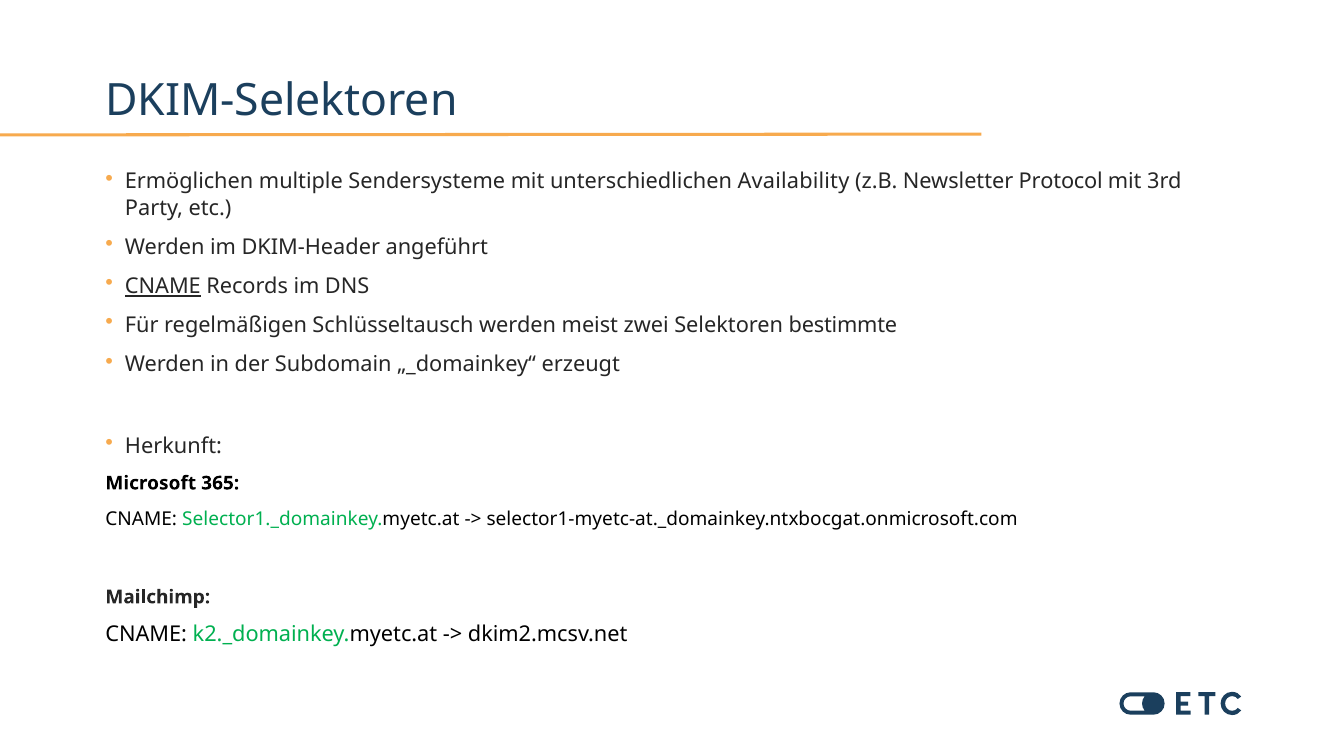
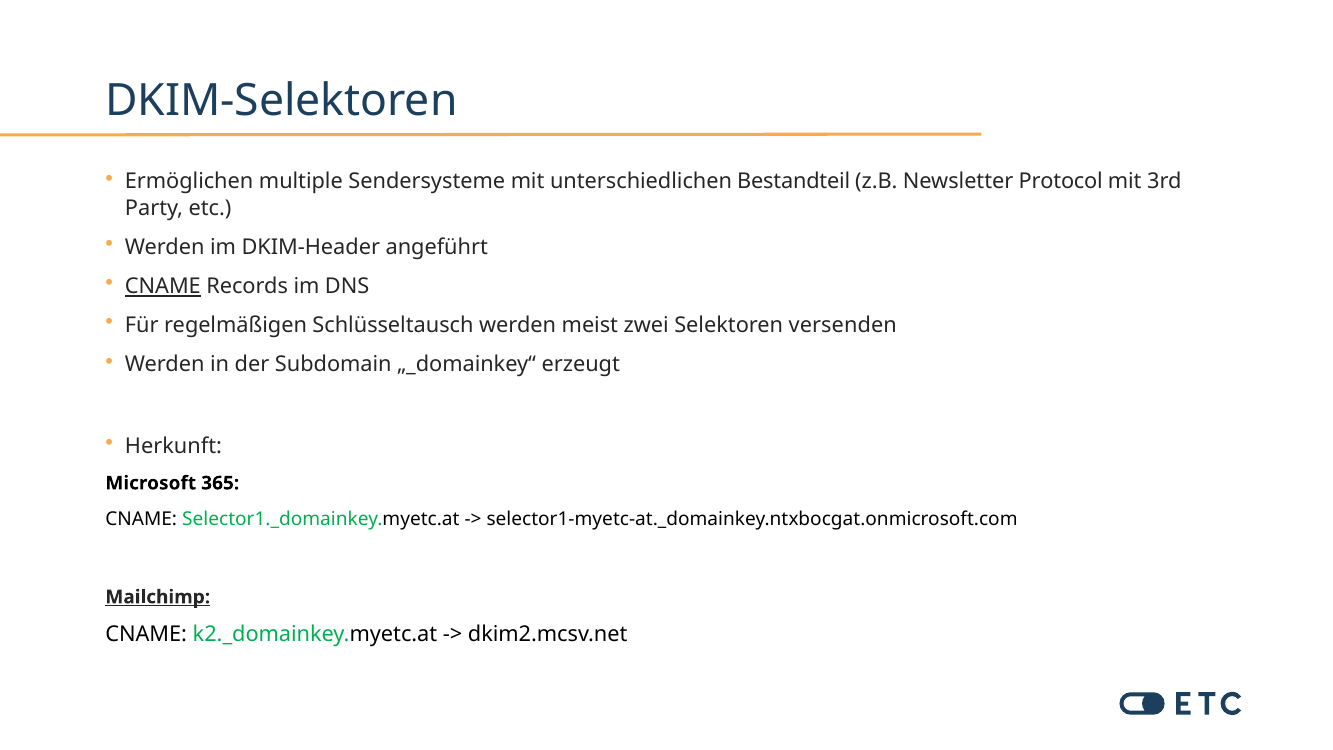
Availability: Availability -> Bestandteil (794, 182)
bestimmte: bestimmte -> versenden (843, 326)
Mailchimp underline: none -> present (158, 597)
